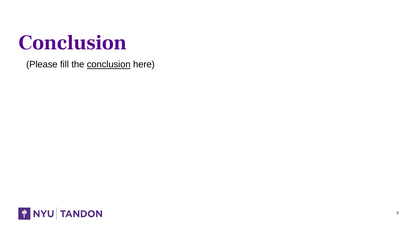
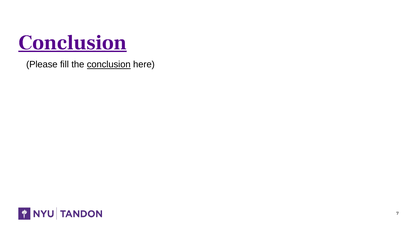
Conclusion underline: none -> present (73, 42)
